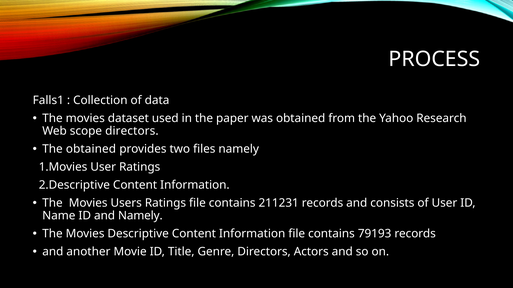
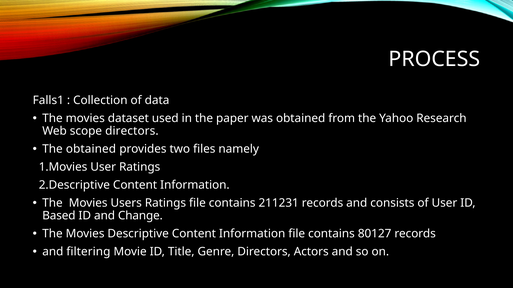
Name: Name -> Based (59, 216)
and Namely: Namely -> Change (140, 216)
79193: 79193 -> 80127 (375, 234)
another: another -> filtering (88, 252)
